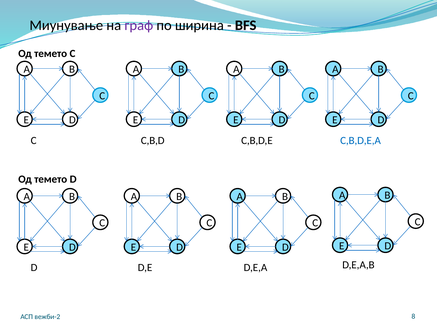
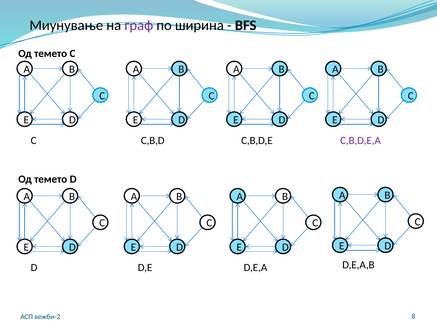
C,B,D,E,A colour: blue -> purple (361, 141)
